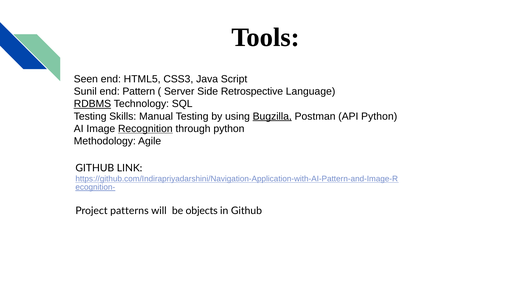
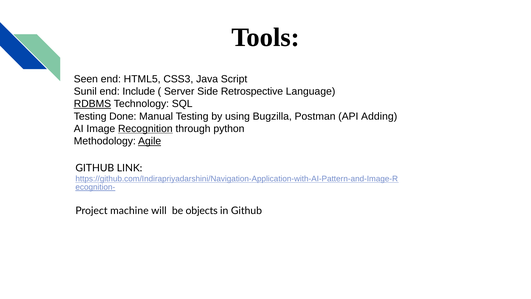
Pattern: Pattern -> Include (139, 91)
Skills: Skills -> Done (123, 116)
Bugzilla underline: present -> none (272, 116)
API Python: Python -> Adding (379, 116)
Agile underline: none -> present (150, 141)
patterns: patterns -> machine (129, 211)
